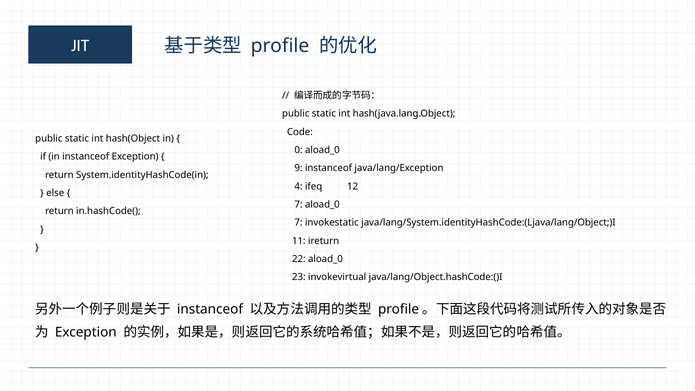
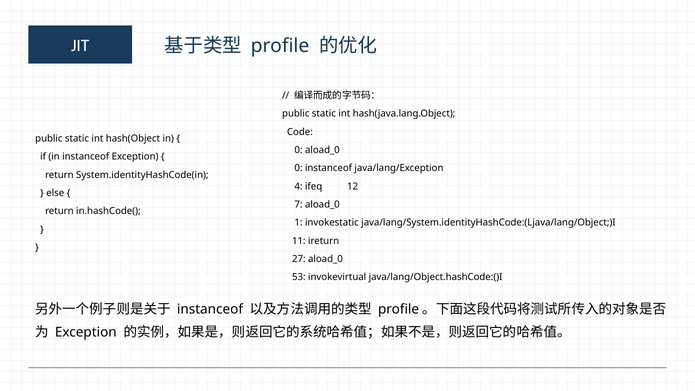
9: 9 -> 0 (299, 168)
7: 7 -> 1 (299, 223)
22: 22 -> 27 (299, 259)
23: 23 -> 53 (299, 277)
